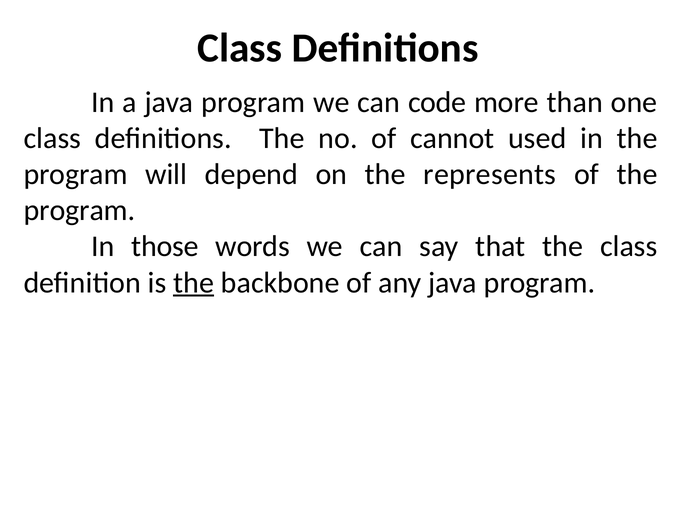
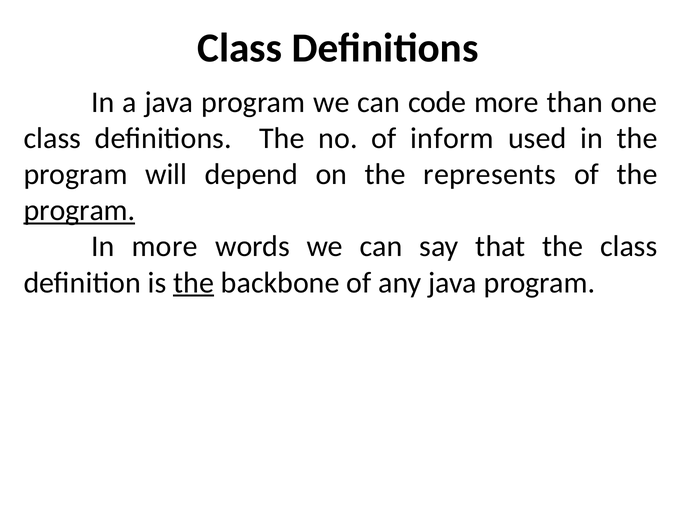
cannot: cannot -> inform (452, 138)
program underline: none -> present (79, 210)
In those: those -> more (165, 247)
